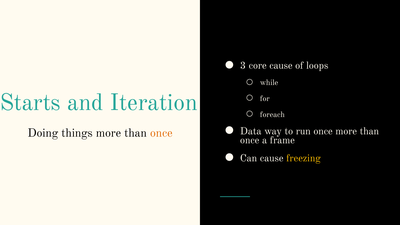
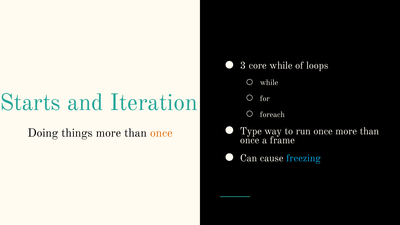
core cause: cause -> while (281, 66)
Data: Data -> Type (251, 131)
freezing colour: yellow -> light blue (303, 158)
